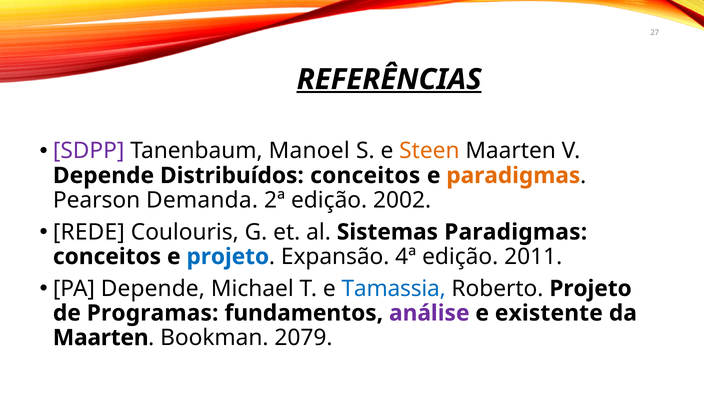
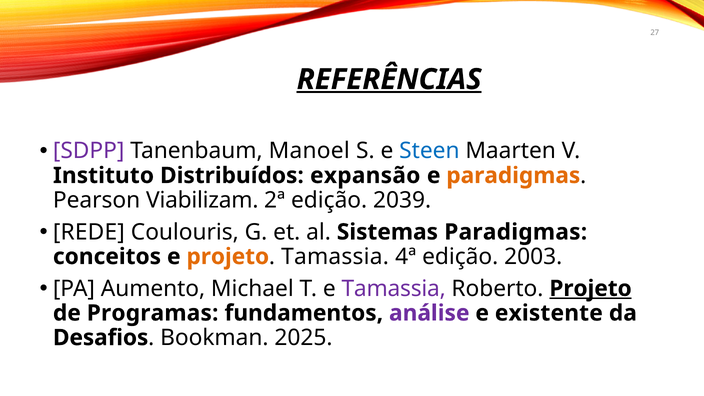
Steen colour: orange -> blue (429, 151)
Depende: Depende -> Instituto (103, 176)
Distribuídos conceitos: conceitos -> expansão (365, 176)
Demanda: Demanda -> Viabilizam (202, 200)
2002: 2002 -> 2039 (402, 200)
projeto colour: blue -> orange (228, 257)
Expansão: Expansão -> Tamassia (335, 257)
2011: 2011 -> 2003 (533, 257)
PA Depende: Depende -> Aumento (153, 289)
Tamassia colour: blue -> purple (394, 289)
Projeto underline: none -> present (591, 289)
Maarten: Maarten -> Desafios (101, 338)
2079: 2079 -> 2025 (303, 338)
